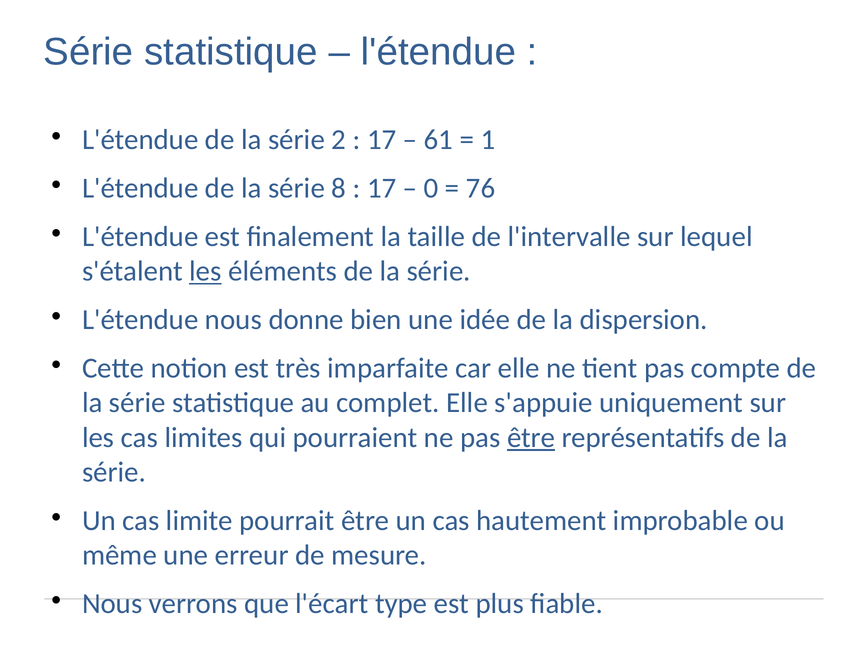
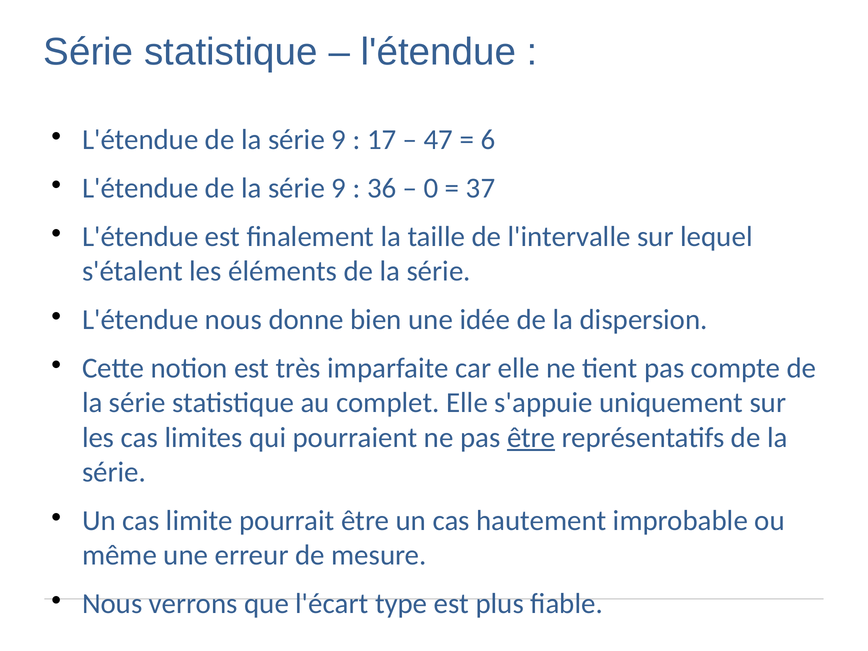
2: 2 -> 9 (339, 140)
61: 61 -> 47 (438, 140)
1: 1 -> 6 (488, 140)
8: 8 -> 9 (339, 188)
17: 17 -> 36 (382, 188)
76: 76 -> 37 (481, 188)
les underline: present -> none (205, 271)
